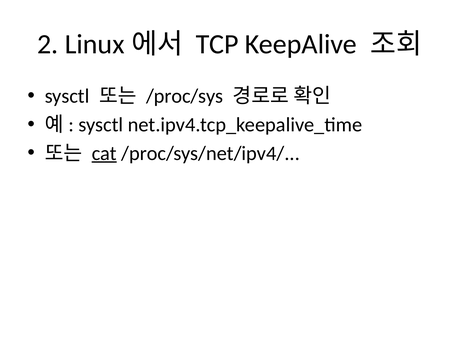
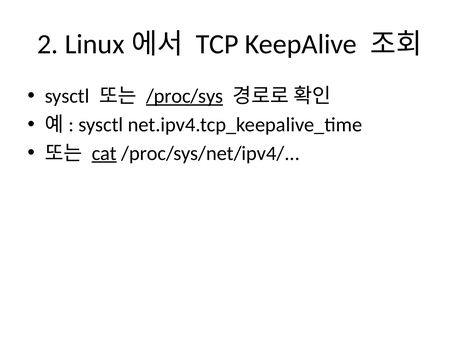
/proc/sys underline: none -> present (185, 96)
